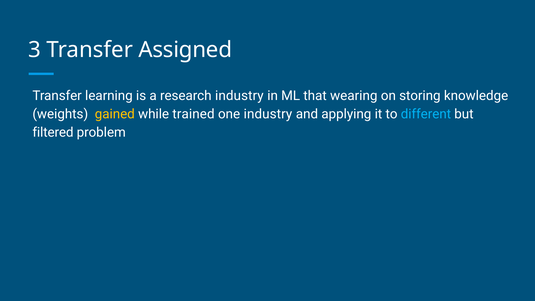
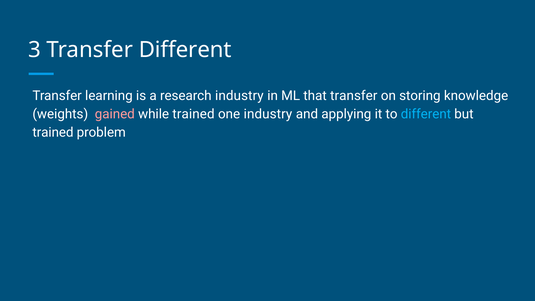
Transfer Assigned: Assigned -> Different (185, 50)
that wearing: wearing -> transfer (354, 96)
gained colour: yellow -> pink (115, 114)
filtered: filtered -> trained (53, 133)
